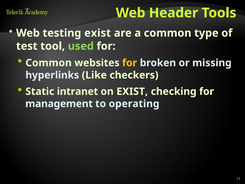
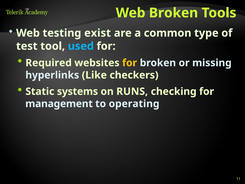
Web Header: Header -> Broken (173, 13)
used colour: light green -> light blue (81, 46)
Common: Common -> Required (49, 63)
intranet: intranet -> systems (77, 91)
on EXIST: EXIST -> RUNS (132, 91)
